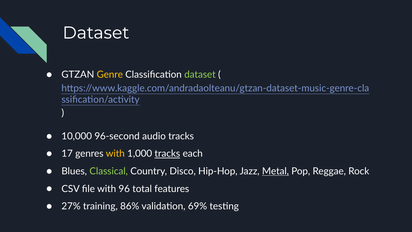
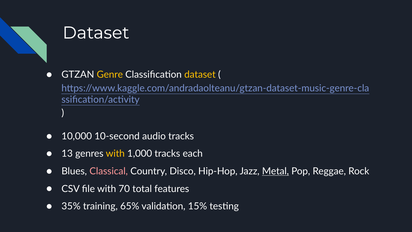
dataset colour: light green -> yellow (200, 75)
96-second: 96-second -> 10-second (117, 136)
17: 17 -> 13 (67, 154)
tracks underline: present -> none (167, 154)
Classical colour: light green -> pink (109, 171)
96: 96 -> 70 (124, 189)
27%: 27% -> 35% (71, 206)
86%: 86% -> 65% (130, 206)
69%: 69% -> 15% (197, 206)
